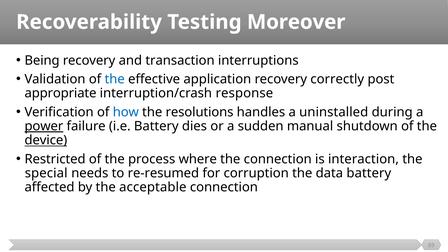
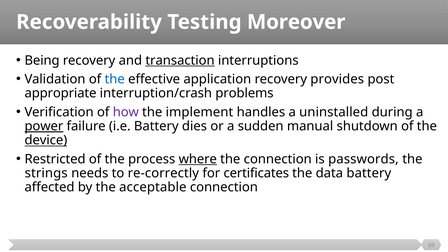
transaction underline: none -> present (180, 60)
correctly: correctly -> provides (337, 79)
response: response -> problems (244, 93)
how colour: blue -> purple (126, 112)
resolutions: resolutions -> implement (199, 112)
where underline: none -> present (198, 159)
interaction: interaction -> passwords (363, 159)
special: special -> strings (46, 173)
re-resumed: re-resumed -> re-correctly (163, 173)
corruption: corruption -> certificates (256, 173)
